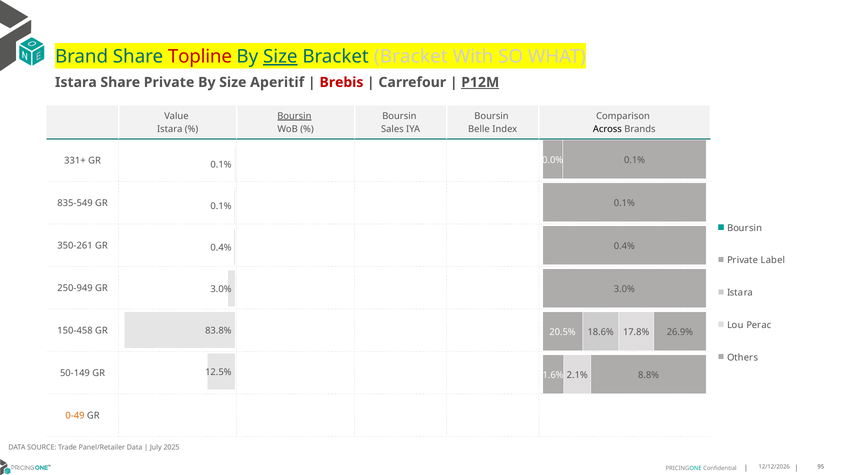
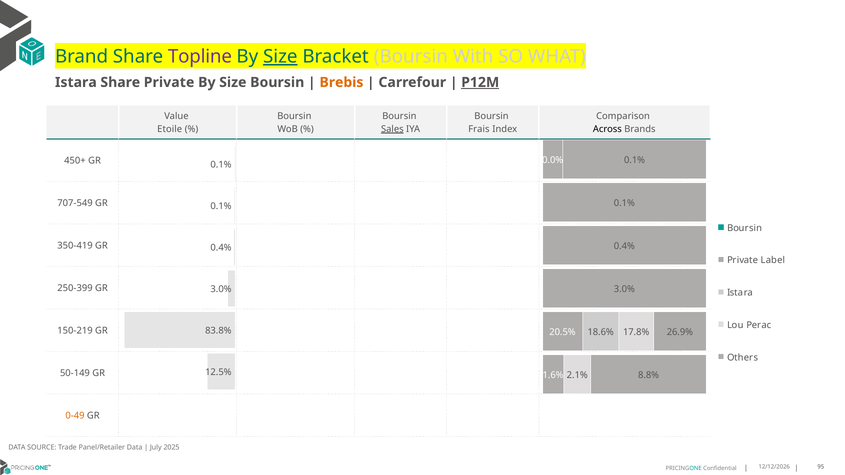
Topline colour: red -> purple (200, 57)
Bracket Bracket: Bracket -> Boursin (411, 57)
Size Aperitif: Aperitif -> Boursin (277, 82)
Brebis colour: red -> orange (341, 82)
Boursin underline: present -> none (294, 116)
Istara: Istara -> Etoile (170, 129)
Sales underline: none -> present (392, 129)
Belle: Belle -> Frais (479, 129)
331+: 331+ -> 450+ (75, 161)
835-549: 835-549 -> 707-549 (75, 203)
350-261: 350-261 -> 350-419 (75, 246)
250-949: 250-949 -> 250-399 (75, 289)
150-458: 150-458 -> 150-219 (75, 331)
